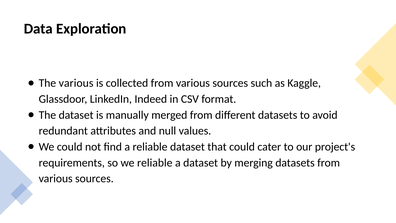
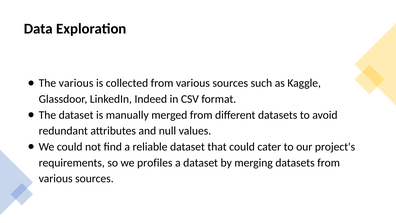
we reliable: reliable -> profiles (155, 163)
